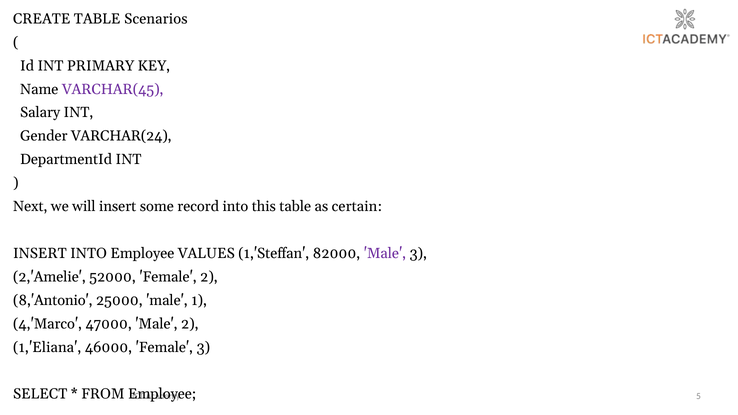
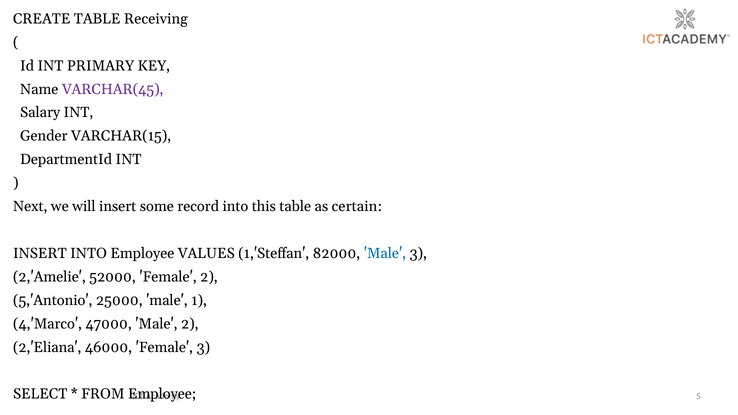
Scenarios: Scenarios -> Receiving (156, 19)
VARCHAR(24: VARCHAR(24 -> VARCHAR(15 (121, 136)
Male colour: purple -> blue (385, 253)
8,'Antonio: 8,'Antonio -> 5,'Antonio (53, 300)
1,'Eliana: 1,'Eliana -> 2,'Eliana (47, 347)
